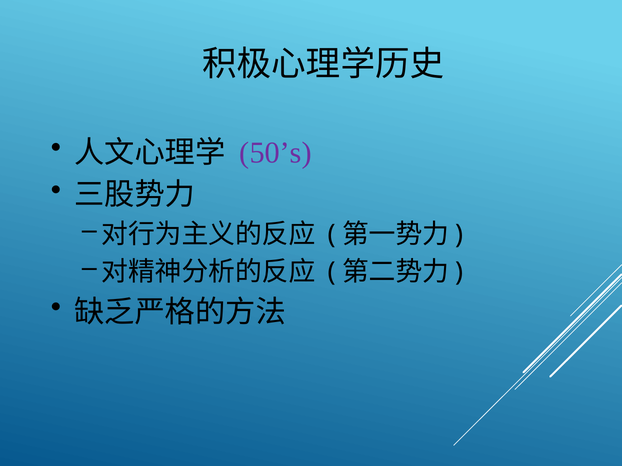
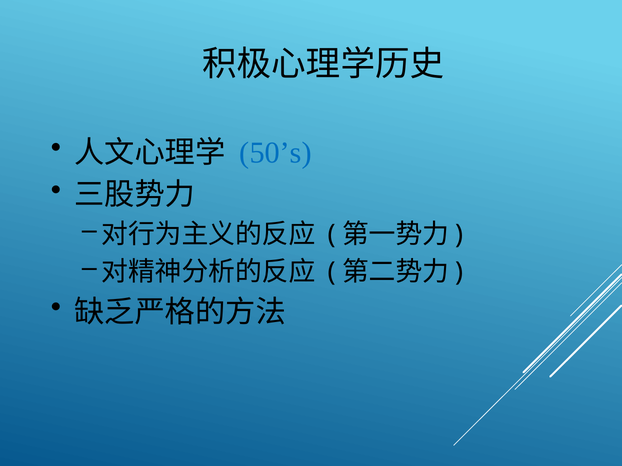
50’s colour: purple -> blue (276, 153)
